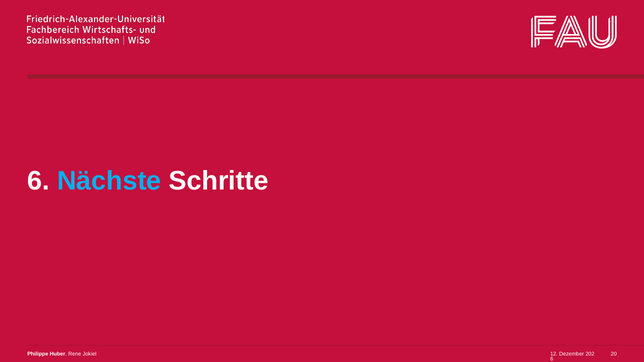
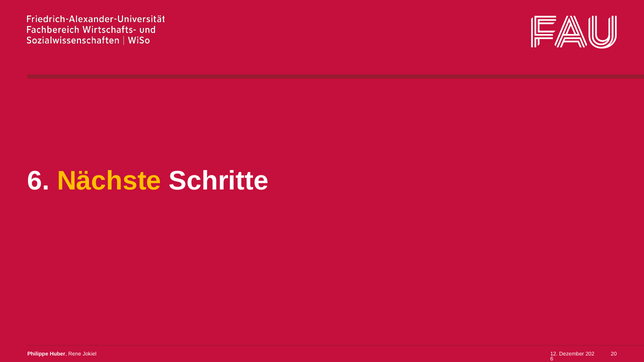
Nächste colour: light blue -> yellow (109, 181)
